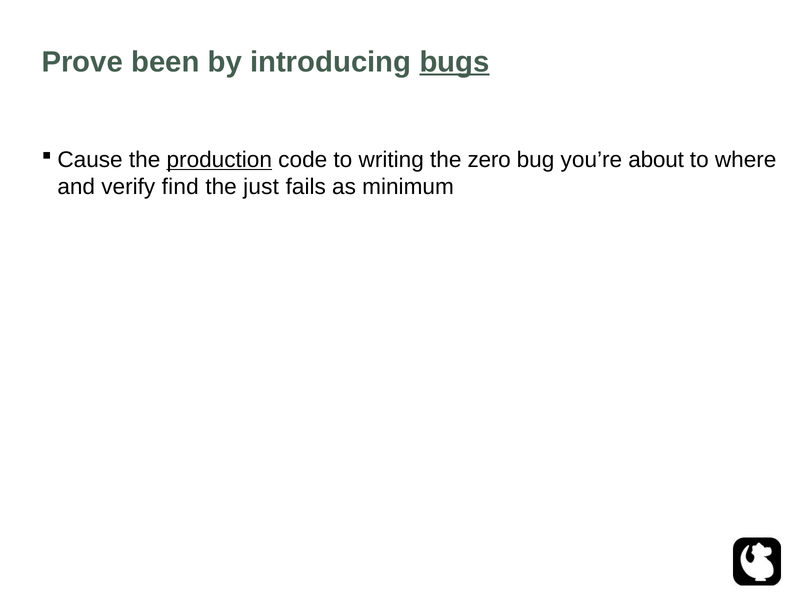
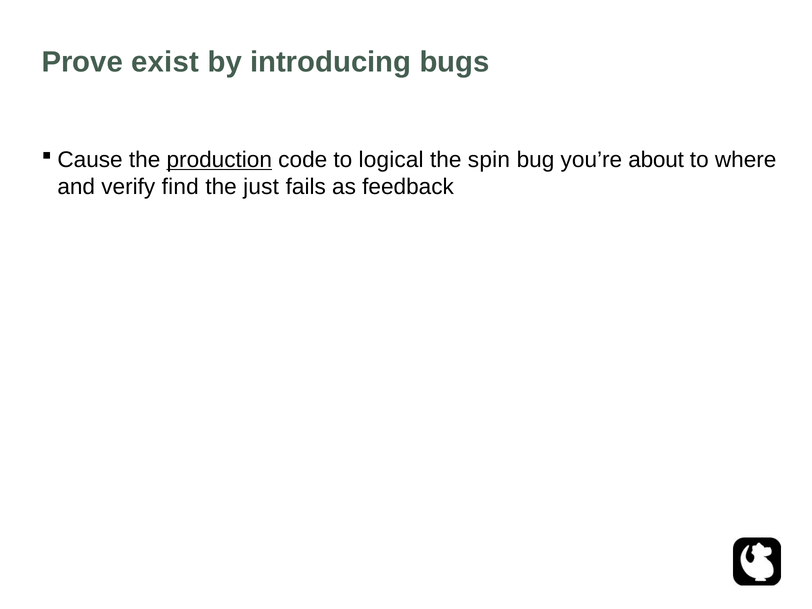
been: been -> exist (165, 62)
bugs underline: present -> none (455, 62)
writing: writing -> logical (391, 160)
zero: zero -> spin (489, 160)
minimum: minimum -> feedback (408, 187)
